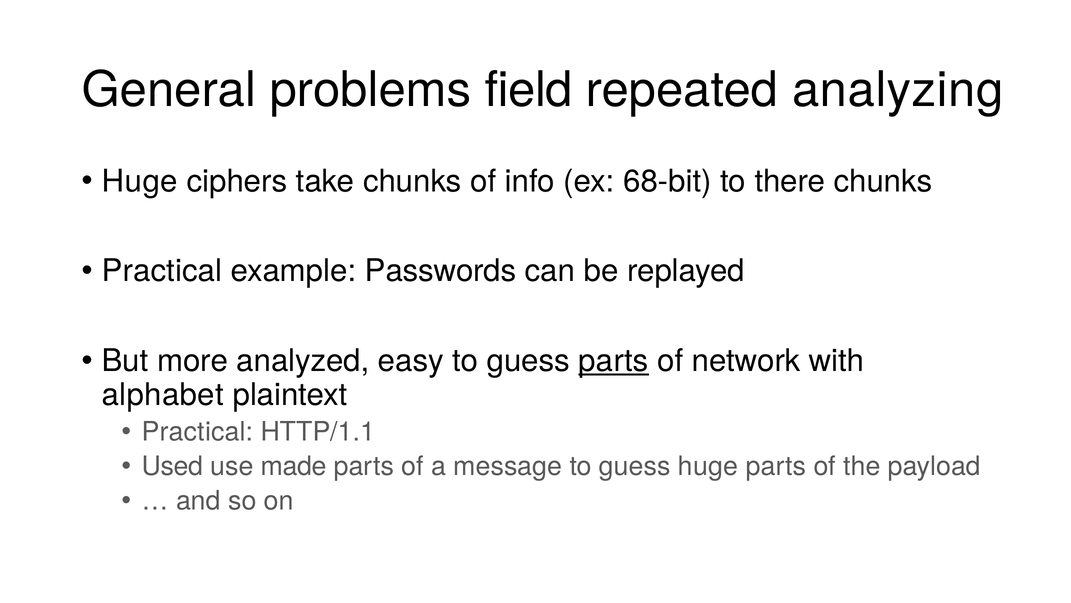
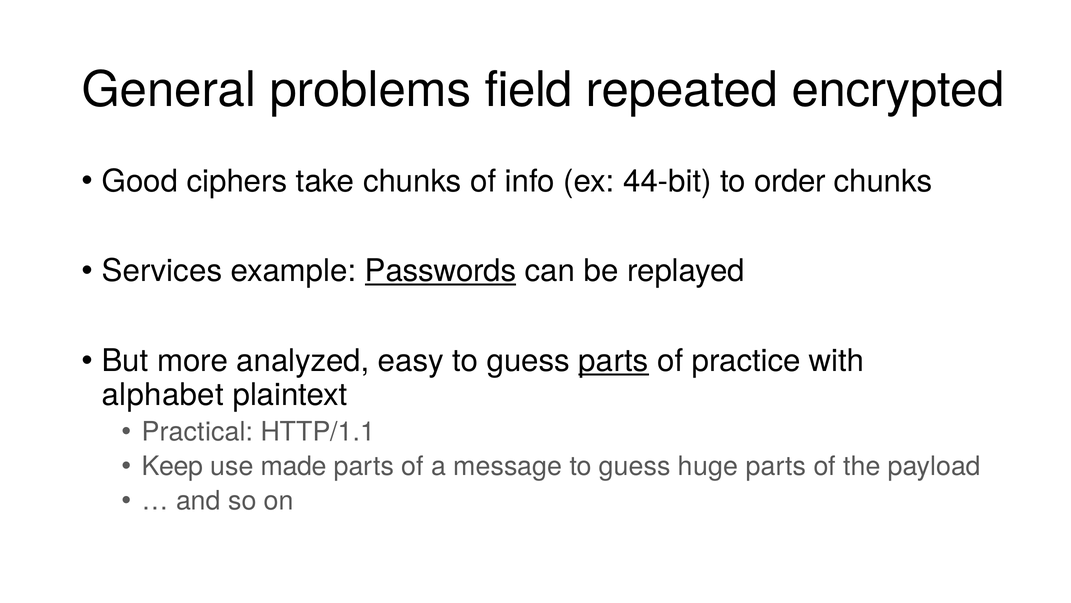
analyzing: analyzing -> encrypted (898, 90)
Huge: Huge -> Good (140, 181)
68-bit: 68-bit -> 44-bit (667, 181)
there: there -> order (790, 181)
Practical: Practical -> Services (162, 271)
Passwords underline: none -> present (441, 271)
network: network -> practice (746, 361)
Used: Used -> Keep (172, 466)
